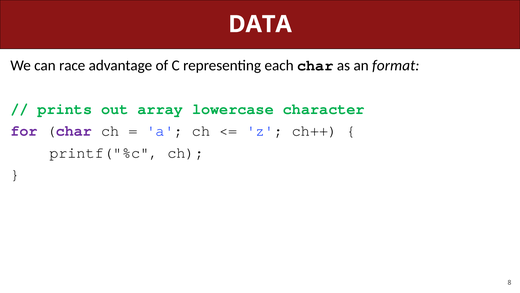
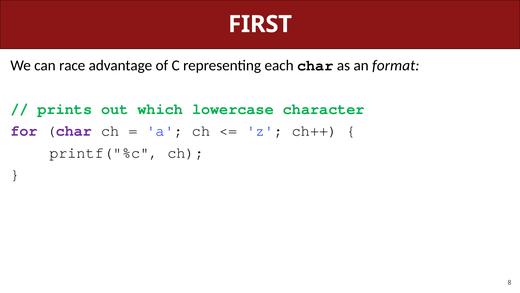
DATA: DATA -> FIRST (260, 24)
array: array -> which (160, 109)
